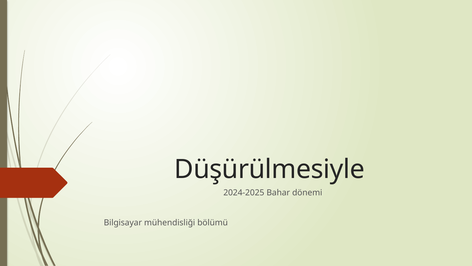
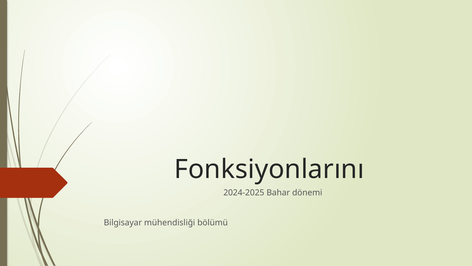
Düşürülmesiyle: Düşürülmesiyle -> Fonksiyonlarını (269, 169)
